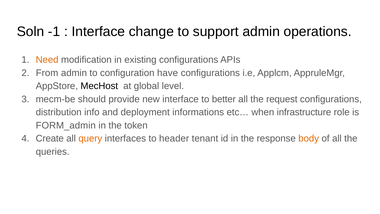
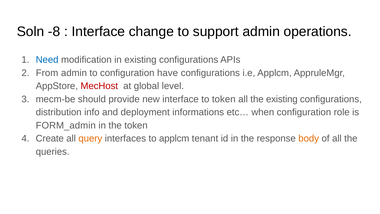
-1: -1 -> -8 (54, 31)
Need colour: orange -> blue (47, 60)
MecHost colour: black -> red (99, 86)
to better: better -> token (224, 99)
the request: request -> existing (282, 99)
when infrastructure: infrastructure -> configuration (304, 112)
to header: header -> applcm (174, 138)
